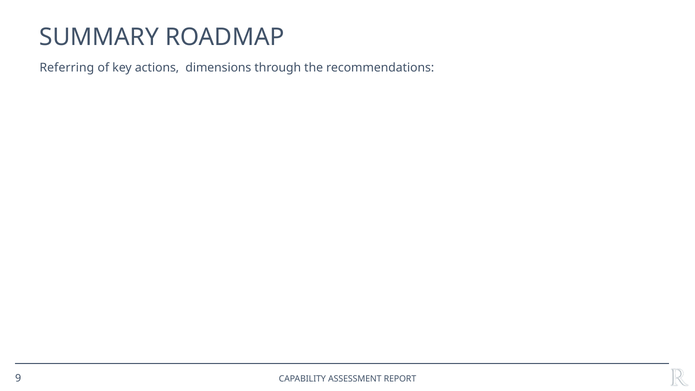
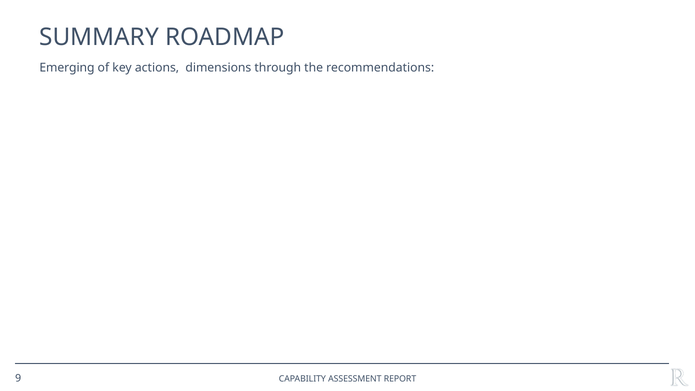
Referring: Referring -> Emerging (67, 68)
